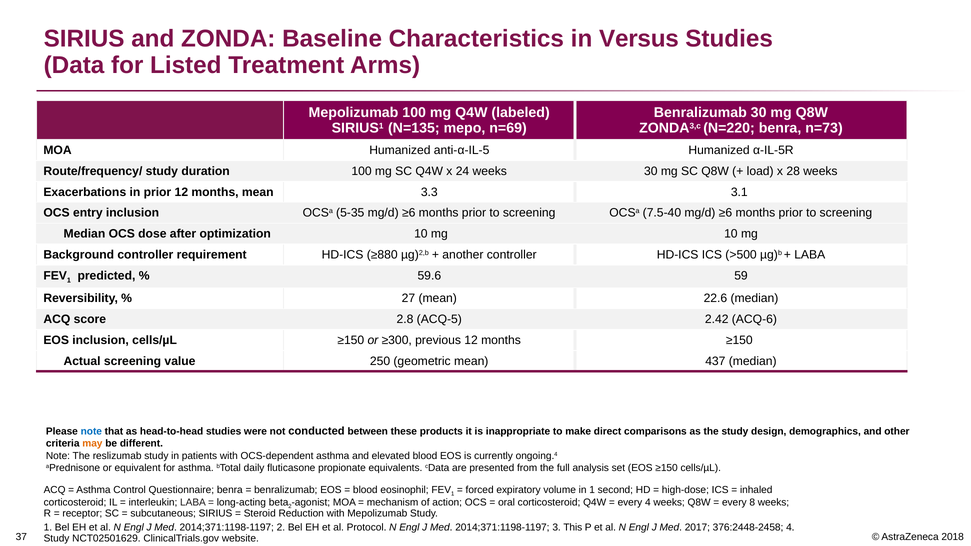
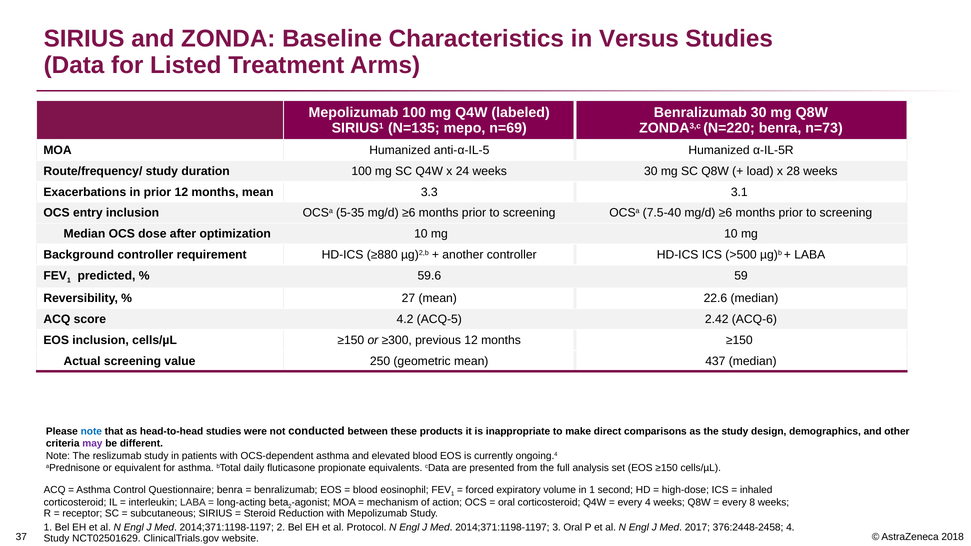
2.8: 2.8 -> 4.2 (405, 319)
may colour: orange -> purple (92, 444)
3 This: This -> Oral (573, 528)
